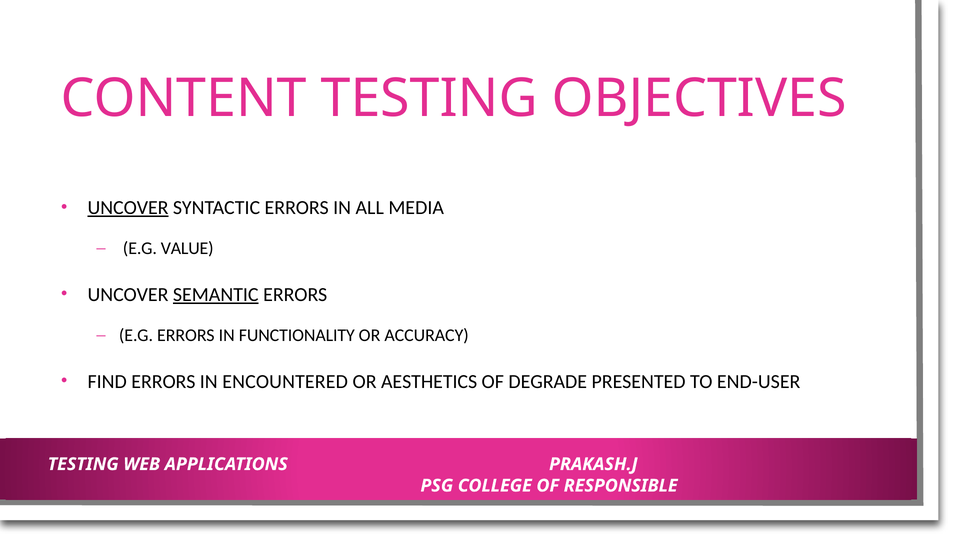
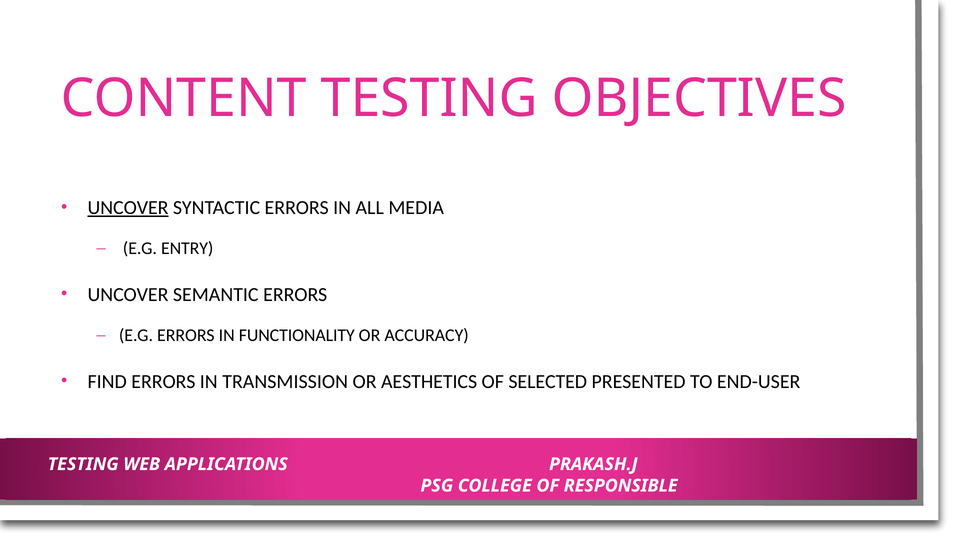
VALUE: VALUE -> ENTRY (187, 248)
SEMANTIC underline: present -> none (216, 295)
ENCOUNTERED: ENCOUNTERED -> TRANSMISSION (285, 382)
DEGRADE: DEGRADE -> SELECTED (548, 382)
